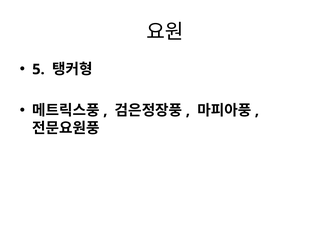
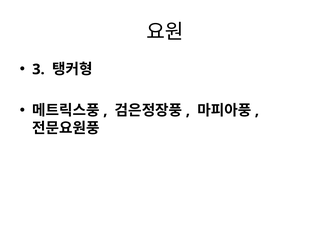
5: 5 -> 3 (38, 69)
